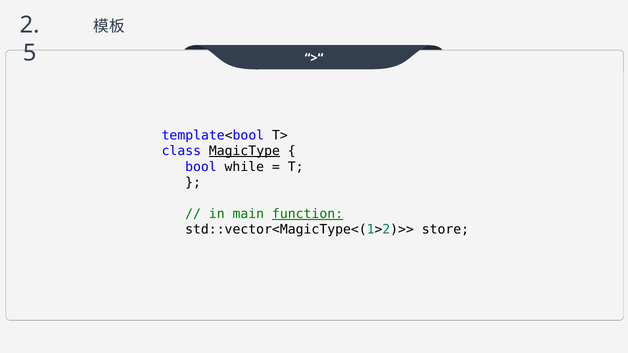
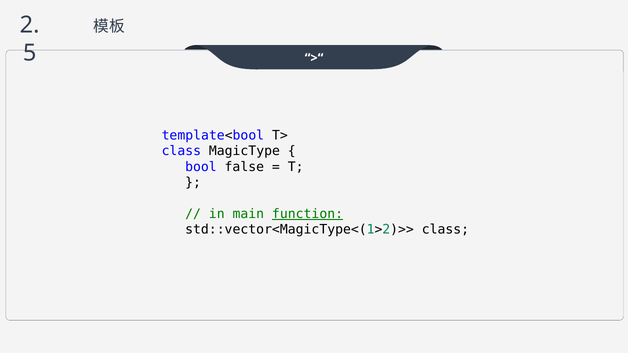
MagicType underline: present -> none (244, 151)
while: while -> false (244, 167)
std::vector<MagicType<(1>2)>> store: store -> class (445, 230)
